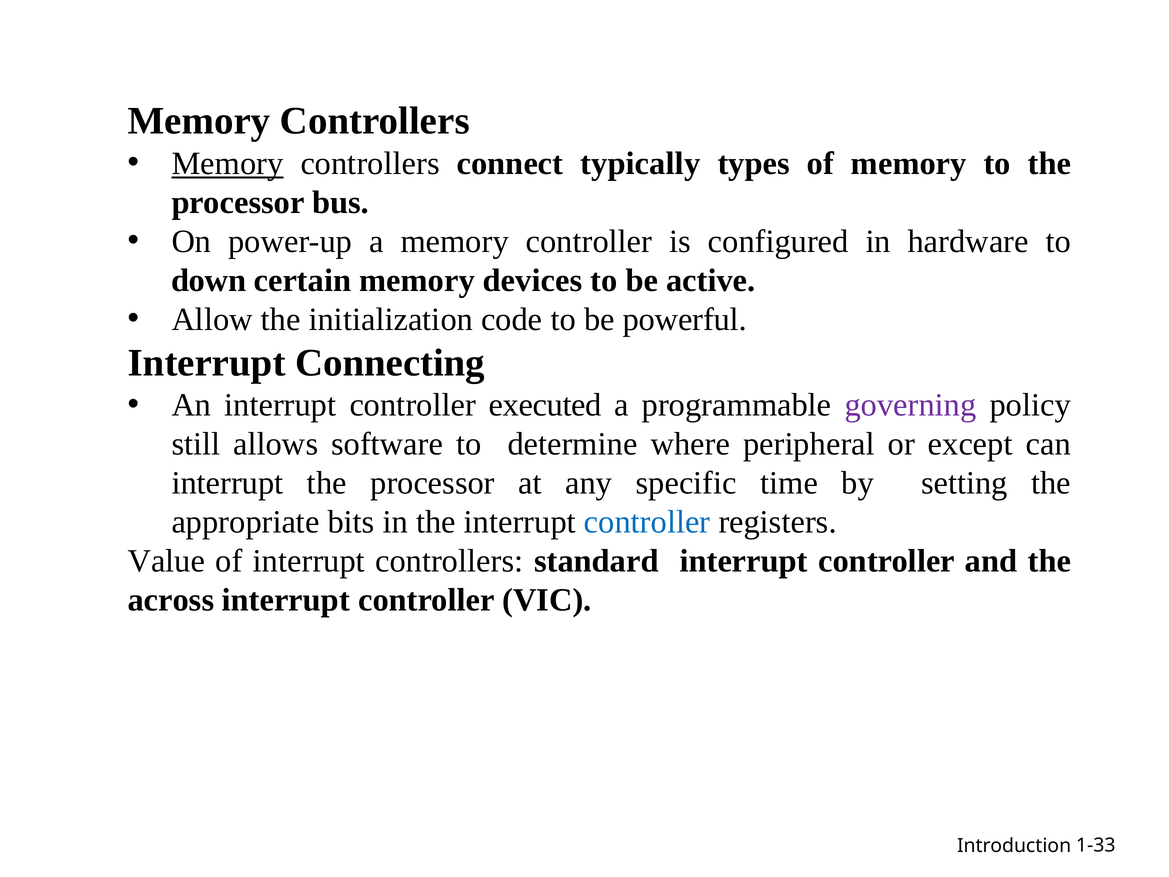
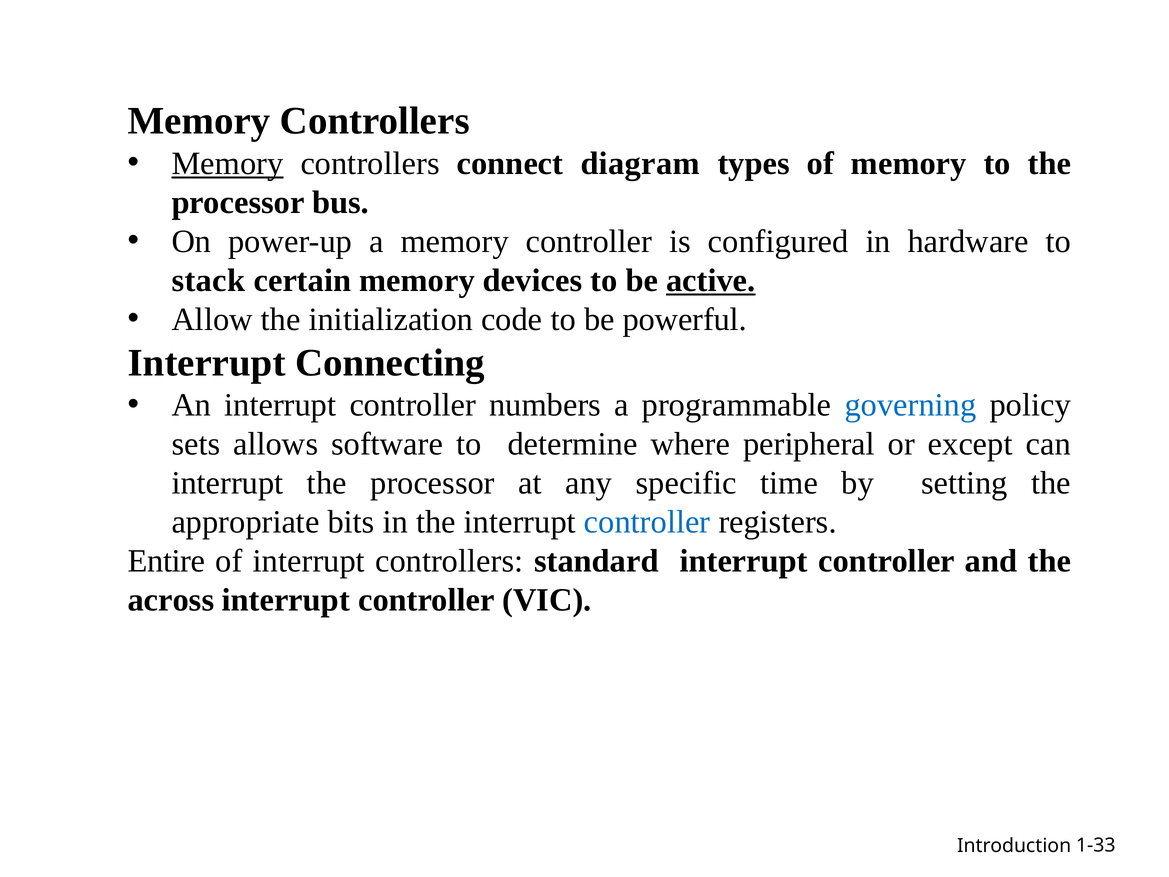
typically: typically -> diagram (640, 163)
down: down -> stack (208, 280)
active underline: none -> present (711, 280)
executed: executed -> numbers (545, 405)
governing colour: purple -> blue (911, 405)
still: still -> sets (196, 444)
Value: Value -> Entire (166, 561)
